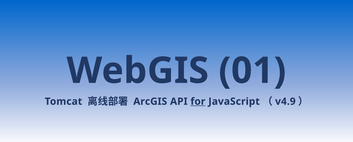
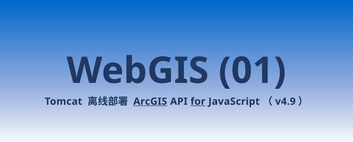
ArcGIS underline: none -> present (150, 102)
